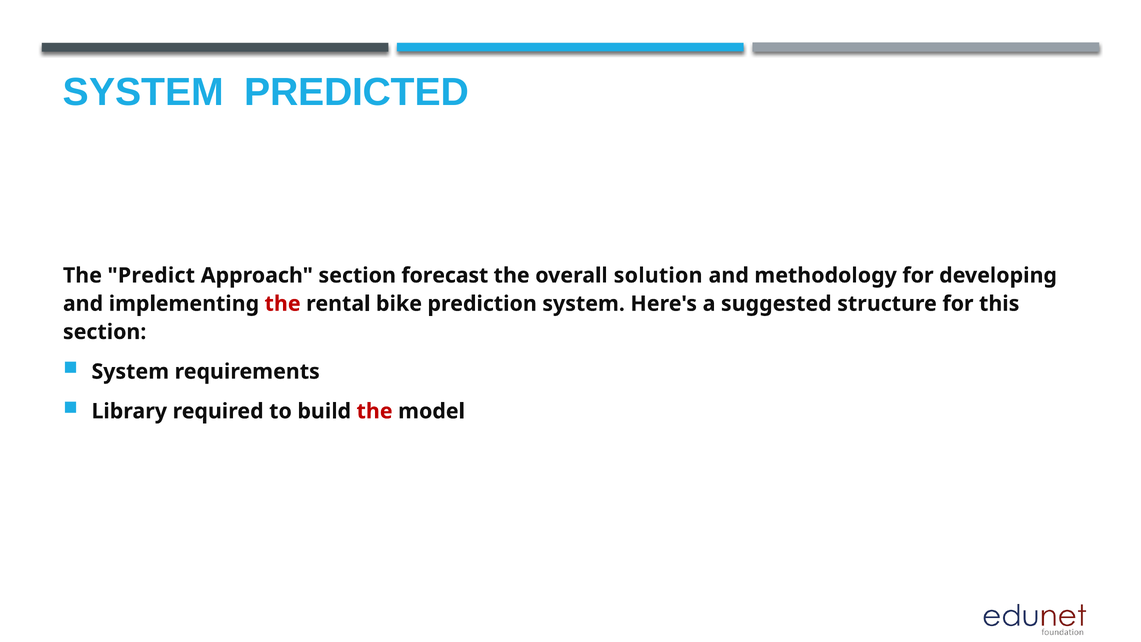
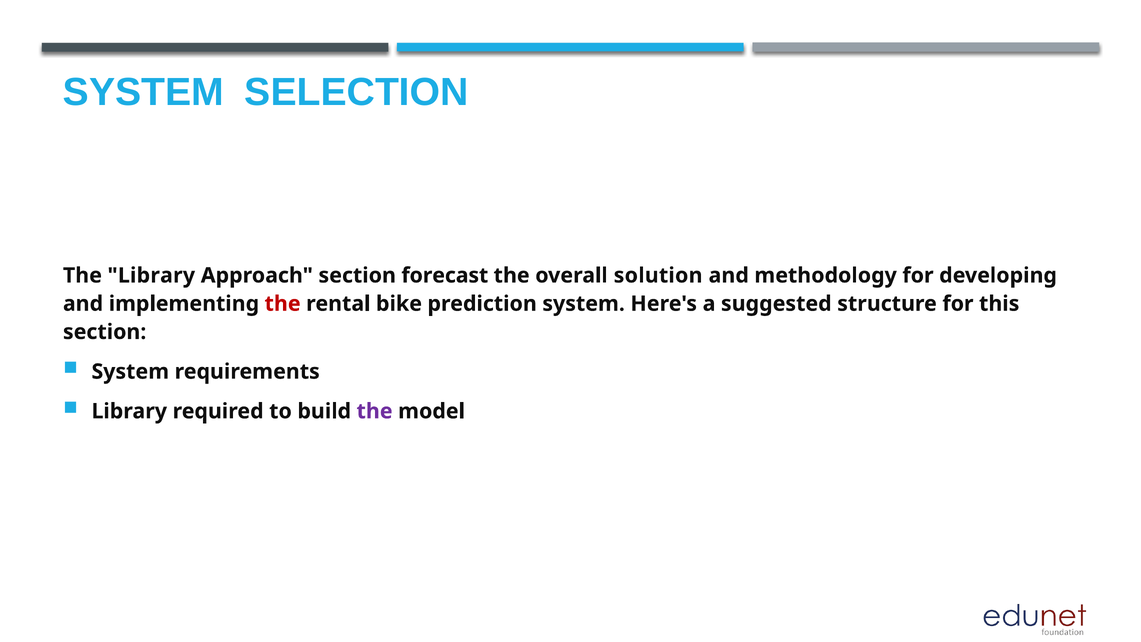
PREDICTED: PREDICTED -> SELECTION (356, 93)
The Predict: Predict -> Library (151, 275)
the colour: red -> purple (375, 411)
